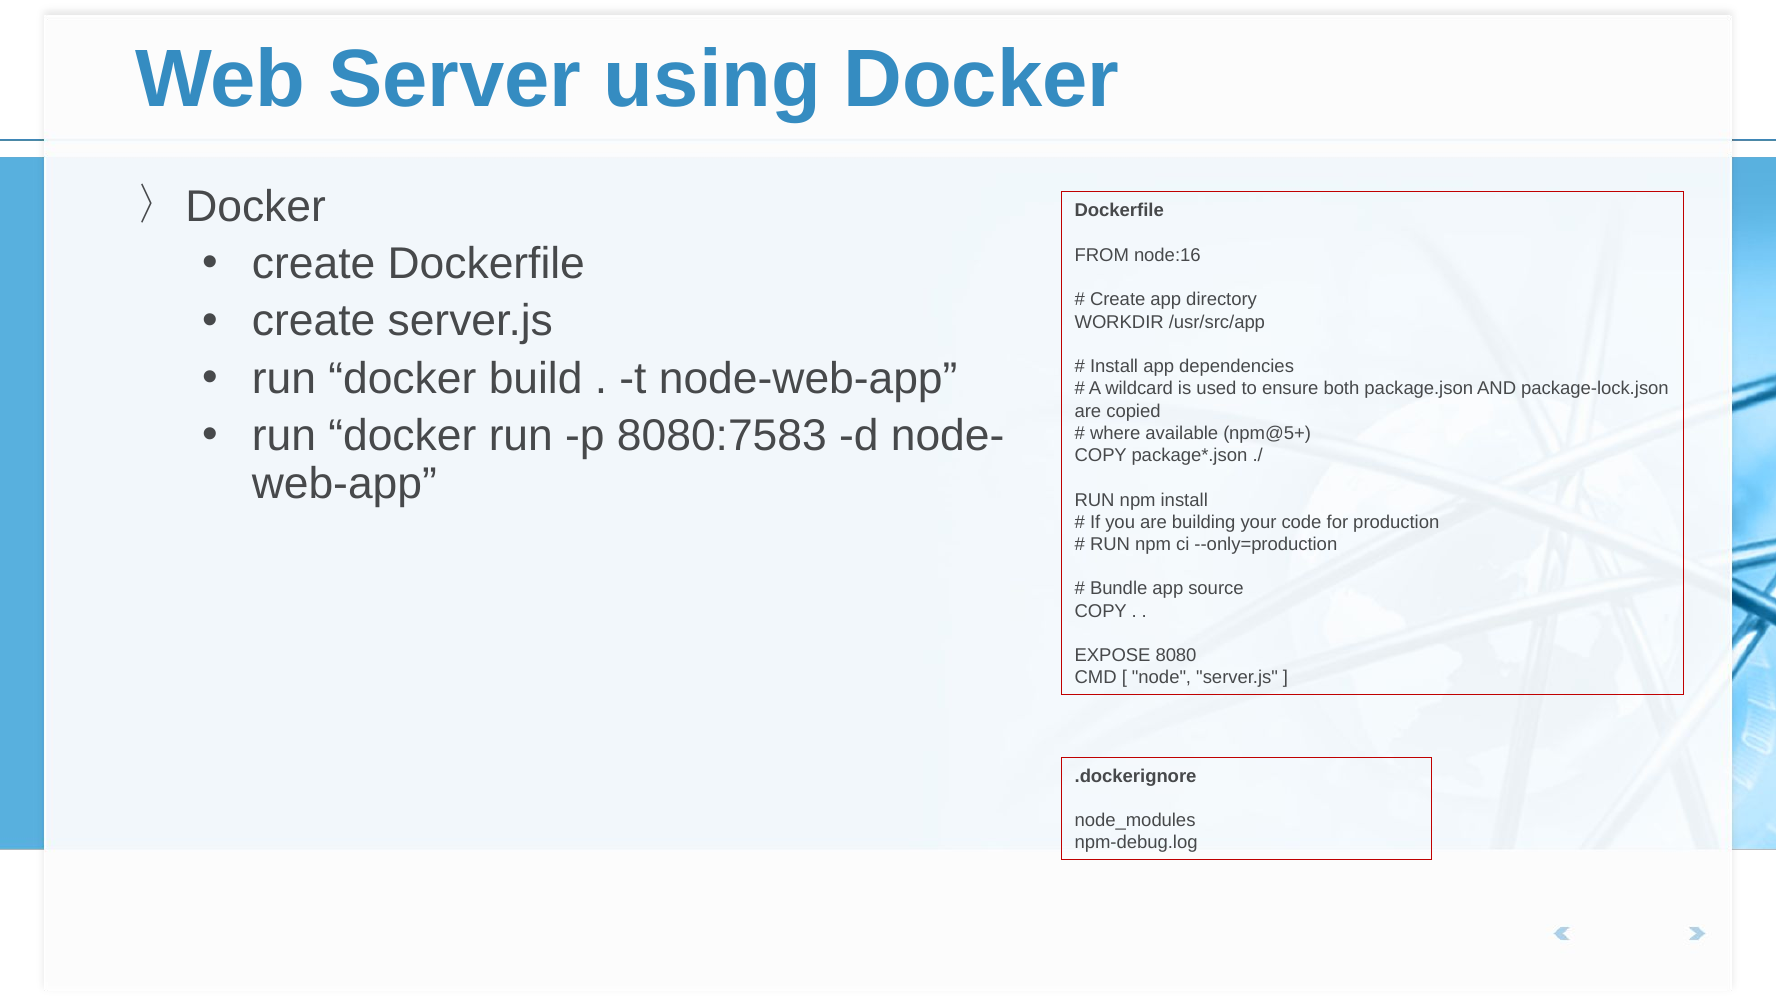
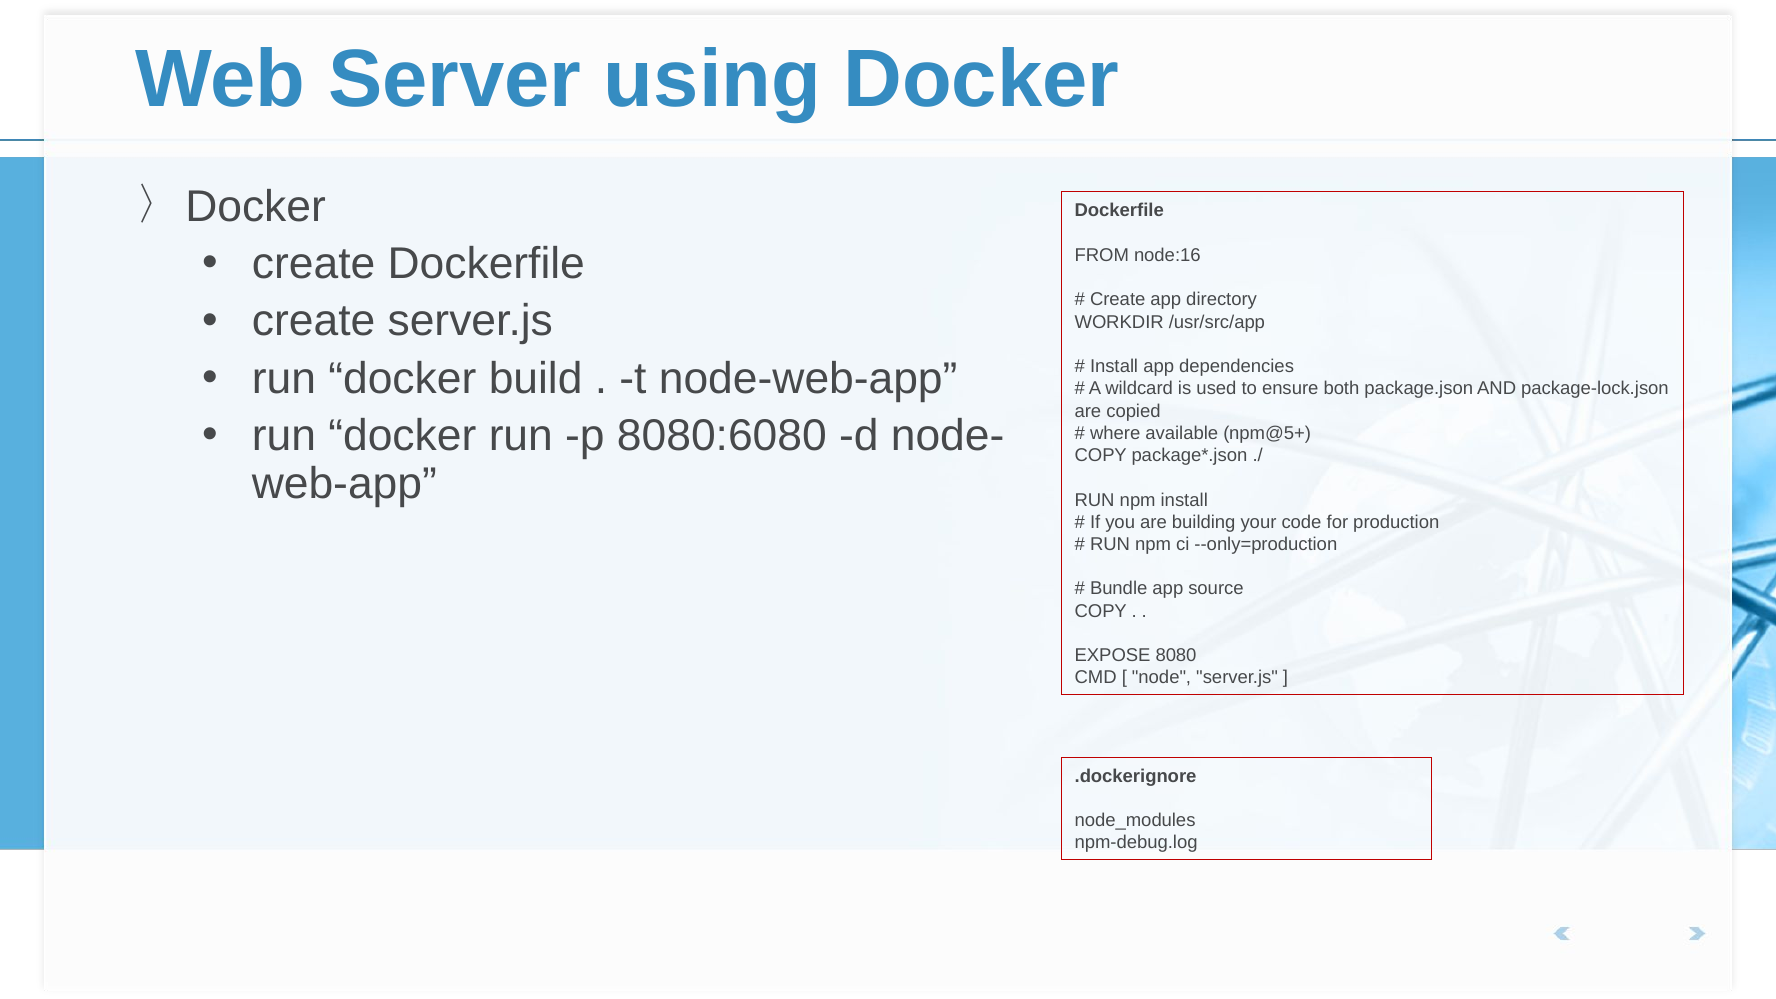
8080:7583: 8080:7583 -> 8080:6080 (722, 436)
